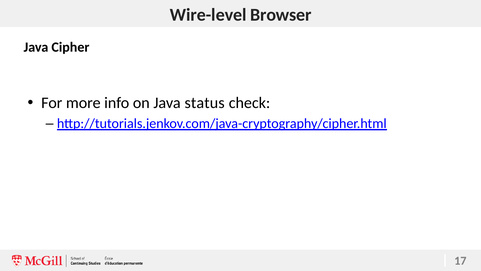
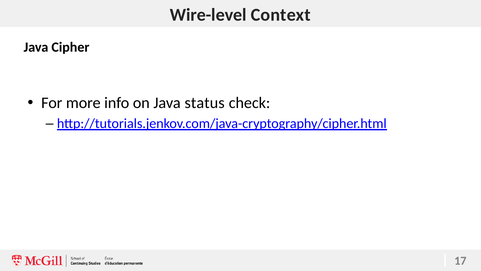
Browser: Browser -> Context (281, 15)
